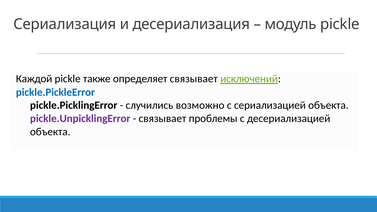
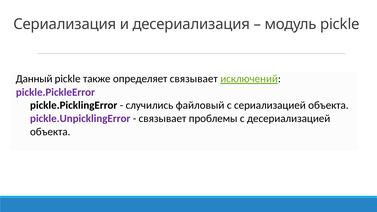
Каждой: Каждой -> Данный (34, 79)
pickle.PickleError colour: blue -> purple (55, 92)
возможно: возможно -> файловый (200, 105)
